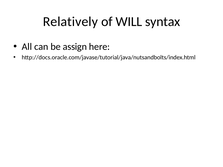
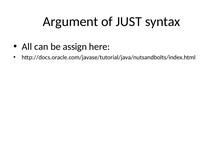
Relatively: Relatively -> Argument (70, 22)
WILL: WILL -> JUST (129, 22)
